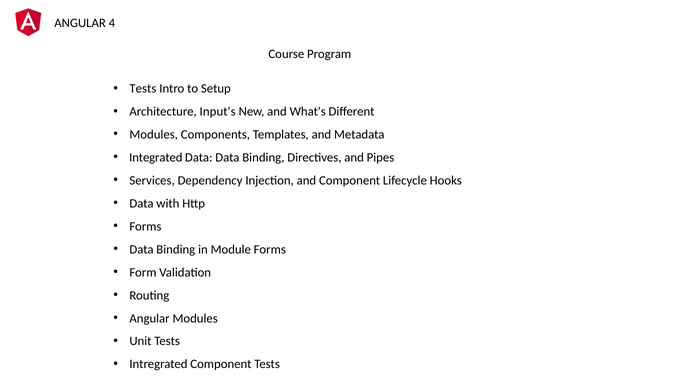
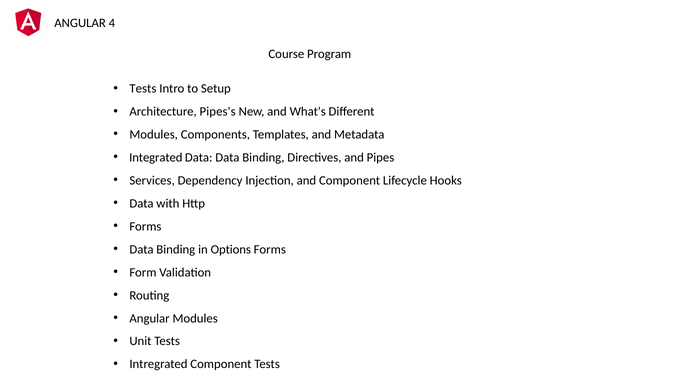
Input's: Input's -> Pipes's (218, 111)
Module: Module -> Options (231, 249)
